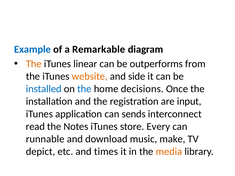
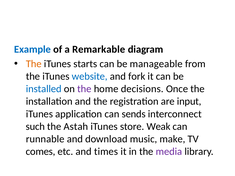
linear: linear -> starts (85, 64)
outperforms: outperforms -> manageable (156, 64)
website colour: orange -> blue (90, 76)
side: side -> fork (137, 76)
the colour: blue -> purple (84, 89)
read: read -> such (35, 127)
Notes: Notes -> Astah (76, 127)
Every: Every -> Weak (158, 127)
depict: depict -> comes (41, 152)
media colour: orange -> purple (169, 152)
